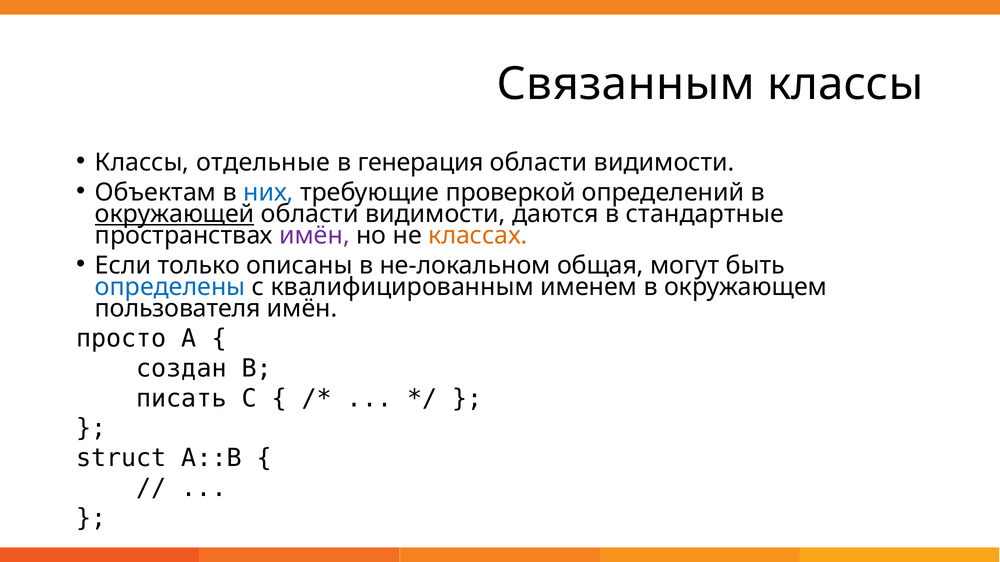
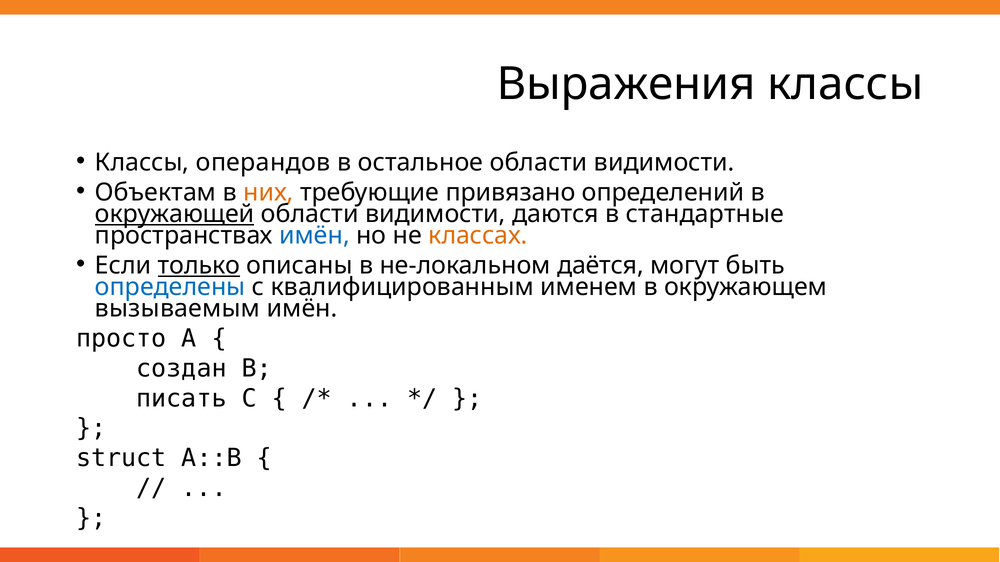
Связанным: Связанным -> Выражения (626, 84)
отдельные: отдельные -> операндов (263, 163)
генерация: генерация -> остальное (421, 163)
них colour: blue -> orange (268, 192)
проверкой: проверкой -> привязано (511, 192)
имён colour: purple -> blue (314, 236)
только underline: none -> present (199, 266)
общая: общая -> даётся (600, 266)
пользователя: пользователя -> вызываемым (178, 309)
